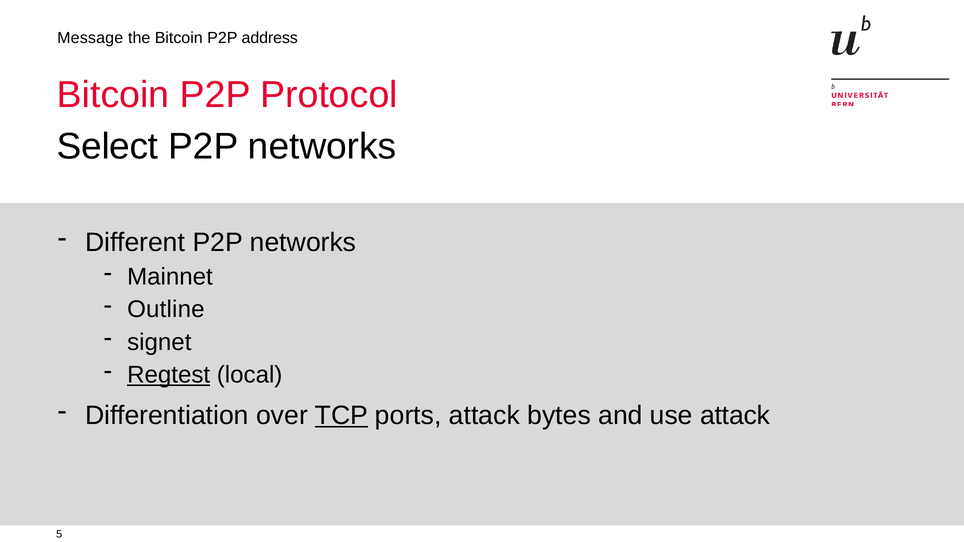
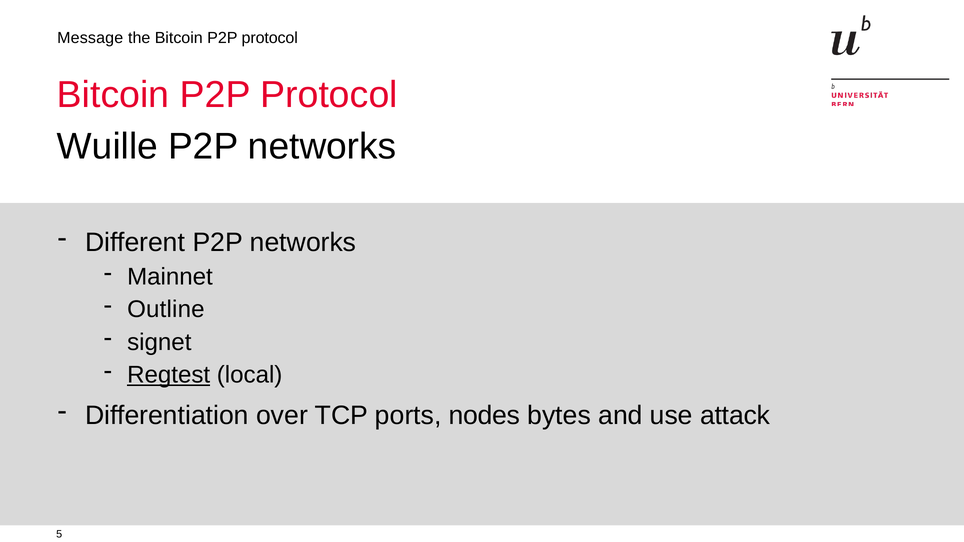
the Bitcoin P2P address: address -> protocol (270, 38)
Select: Select -> Wuille (107, 146)
TCP underline: present -> none (341, 416)
ports attack: attack -> nodes (484, 416)
